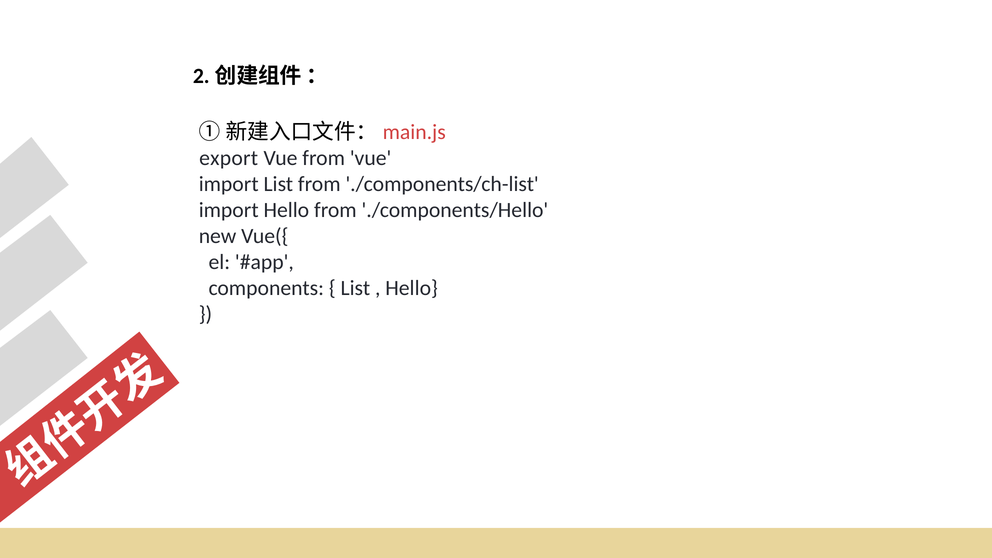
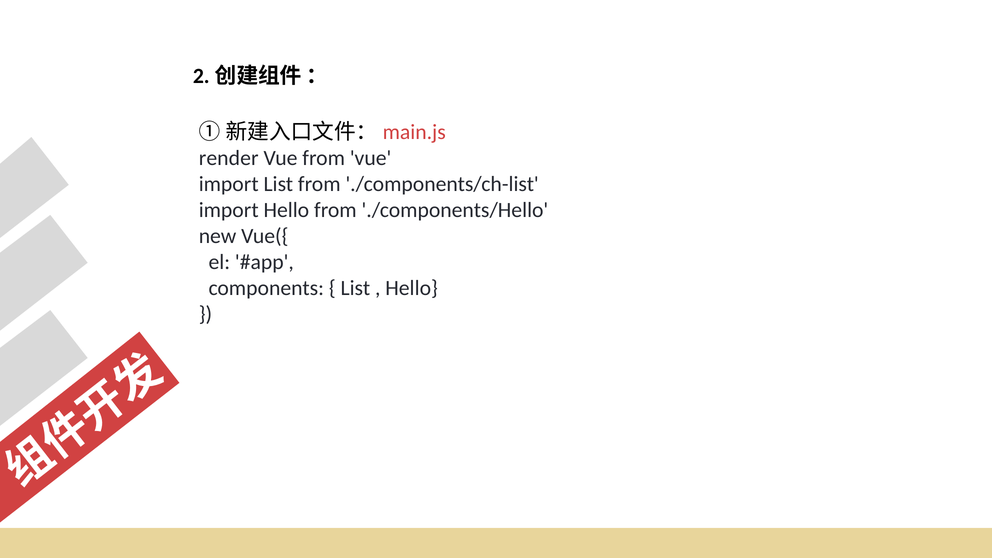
export: export -> render (229, 158)
